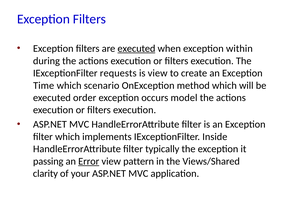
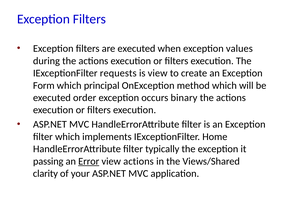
executed underline: present -> none (136, 49)
within: within -> values (239, 49)
Time: Time -> Form (44, 85)
scenario: scenario -> principal (102, 85)
model: model -> binary (184, 98)
Inside: Inside -> Home (215, 137)
view pattern: pattern -> actions (138, 161)
